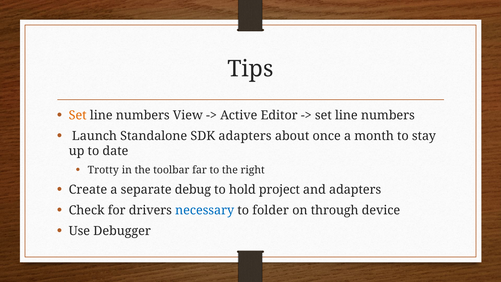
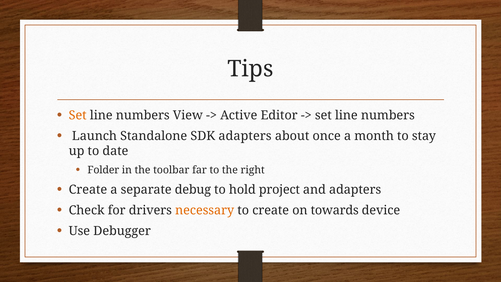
Trotty: Trotty -> Folder (103, 170)
necessary colour: blue -> orange (205, 210)
to folder: folder -> create (271, 210)
through: through -> towards (335, 210)
